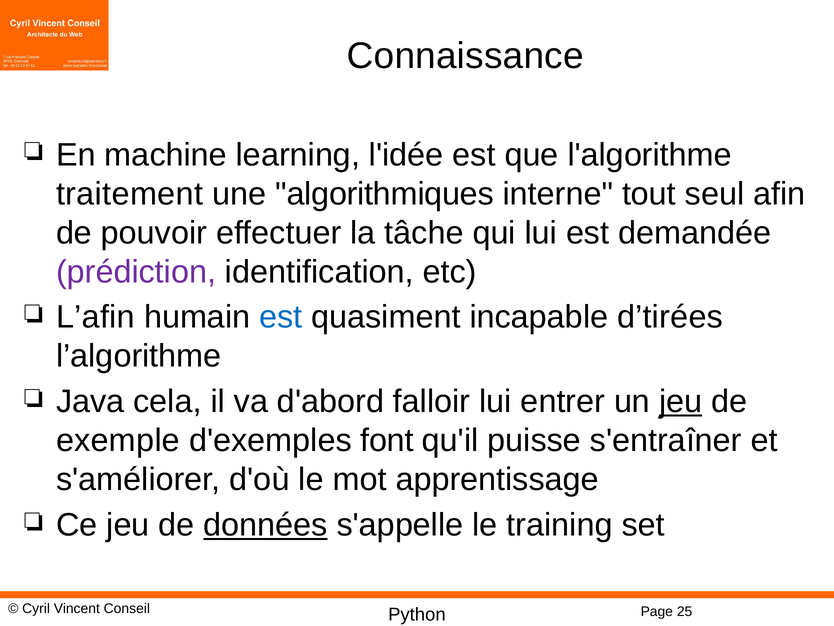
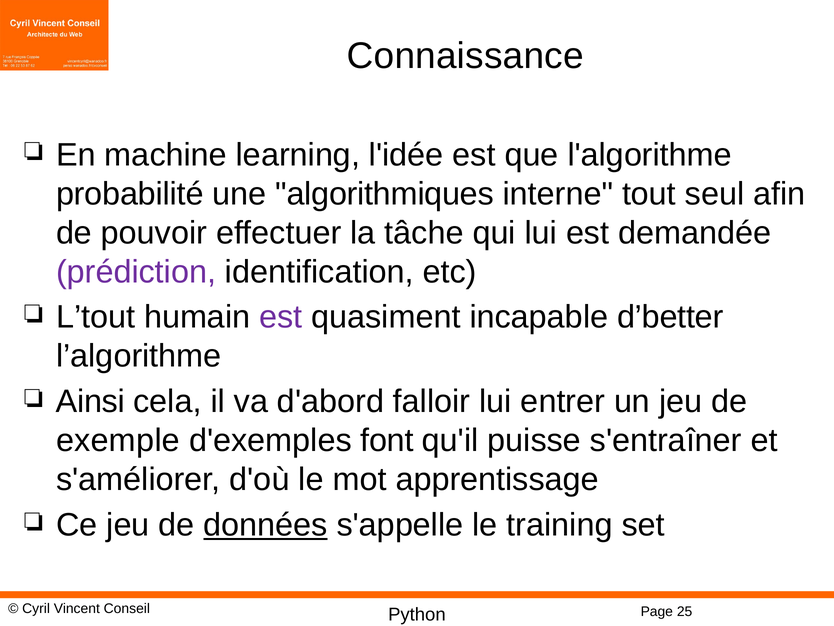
traitement: traitement -> probabilité (130, 194)
L’afin: L’afin -> L’tout (96, 317)
est colour: blue -> purple (281, 317)
d’tirées: d’tirées -> d’better (670, 317)
Java: Java -> Ainsi (90, 401)
jeu underline: present -> none (681, 401)
